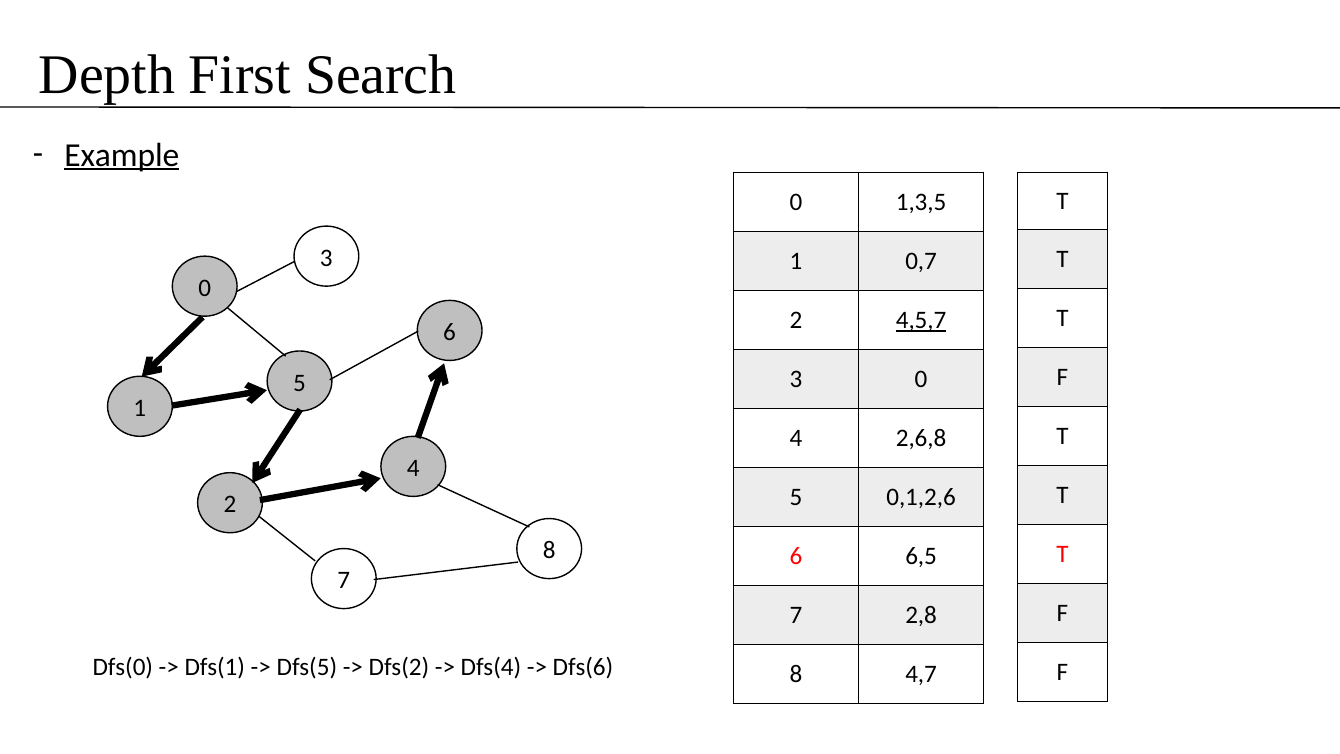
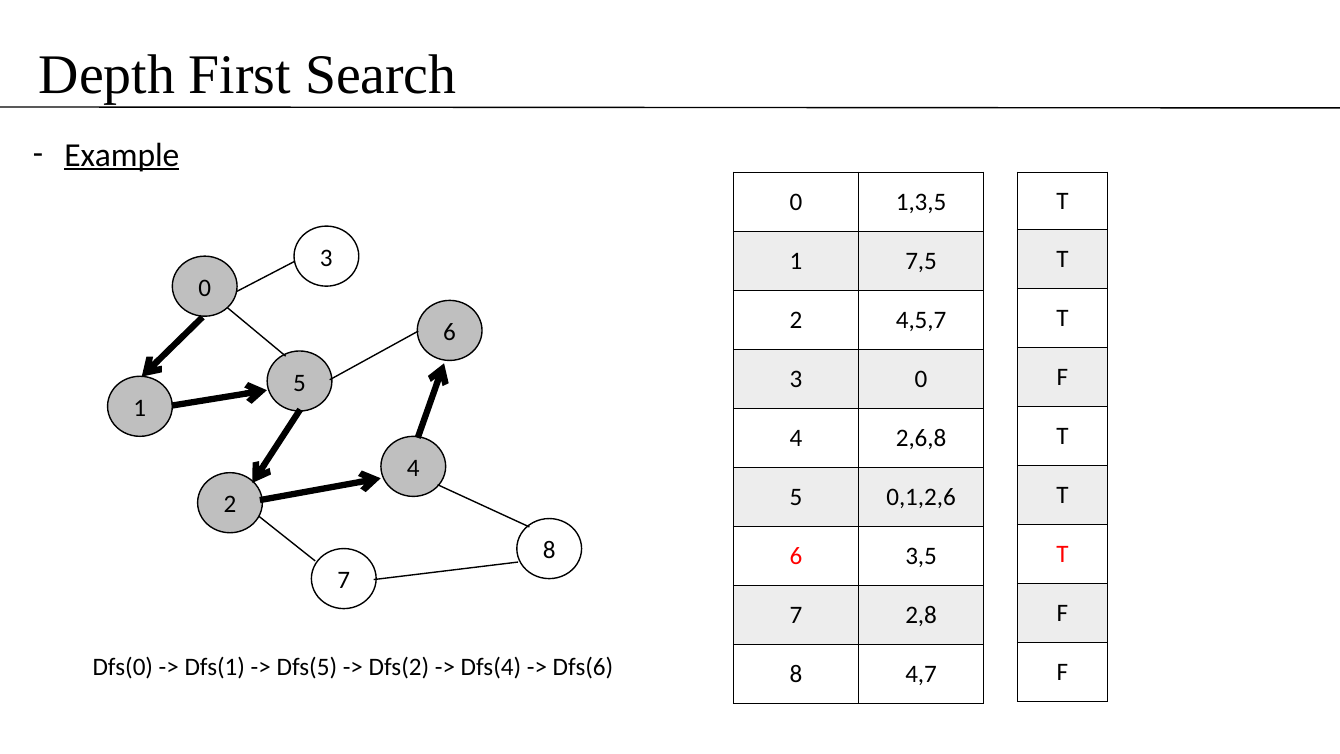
0,7: 0,7 -> 7,5 (921, 261)
4,5,7 underline: present -> none (921, 320)
6,5: 6,5 -> 3,5 (921, 556)
